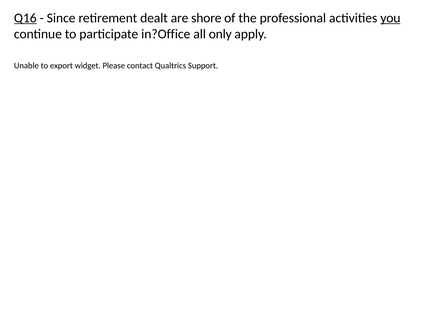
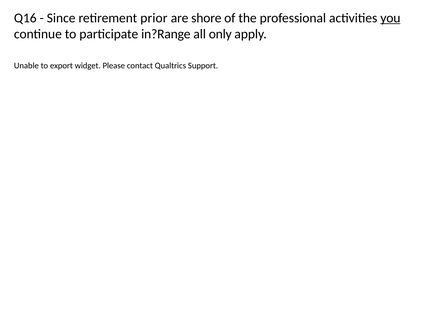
Q16 underline: present -> none (25, 18)
dealt: dealt -> prior (154, 18)
in?Office: in?Office -> in?Range (166, 34)
